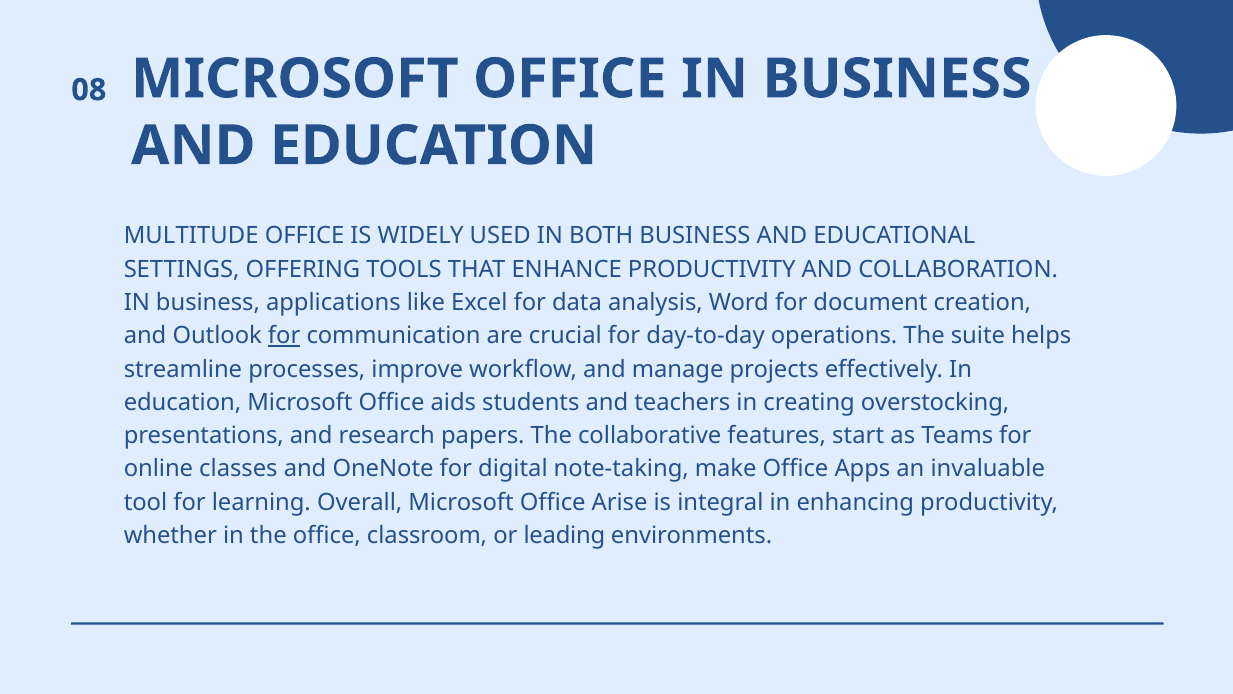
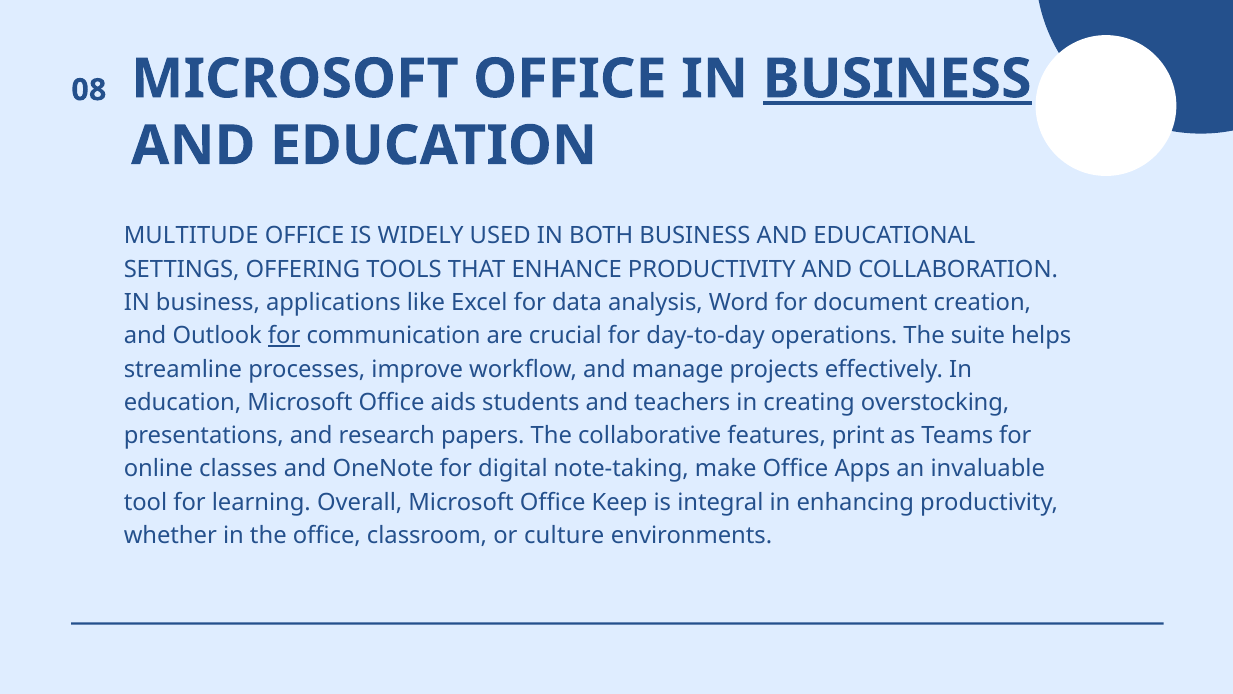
BUSINESS underline: none -> present (897, 79)
start: start -> print (858, 436)
Arise: Arise -> Keep (620, 502)
leading: leading -> culture (564, 535)
